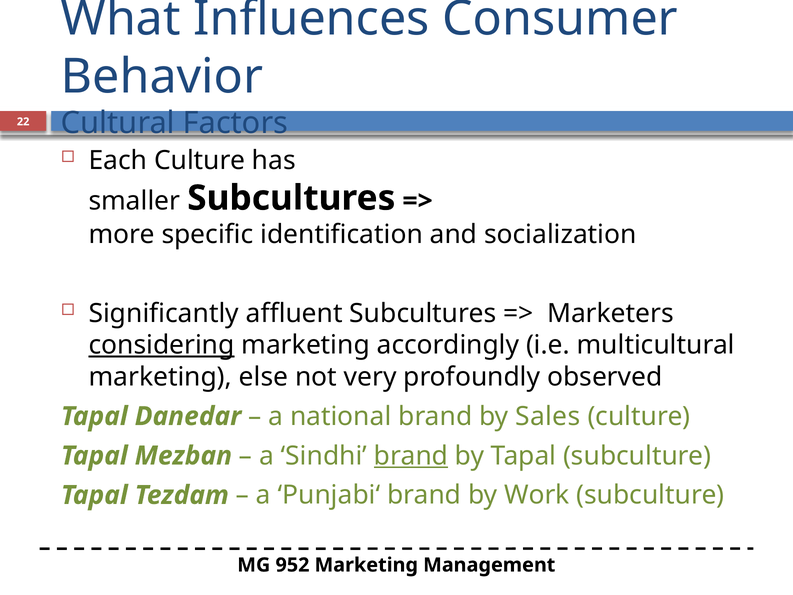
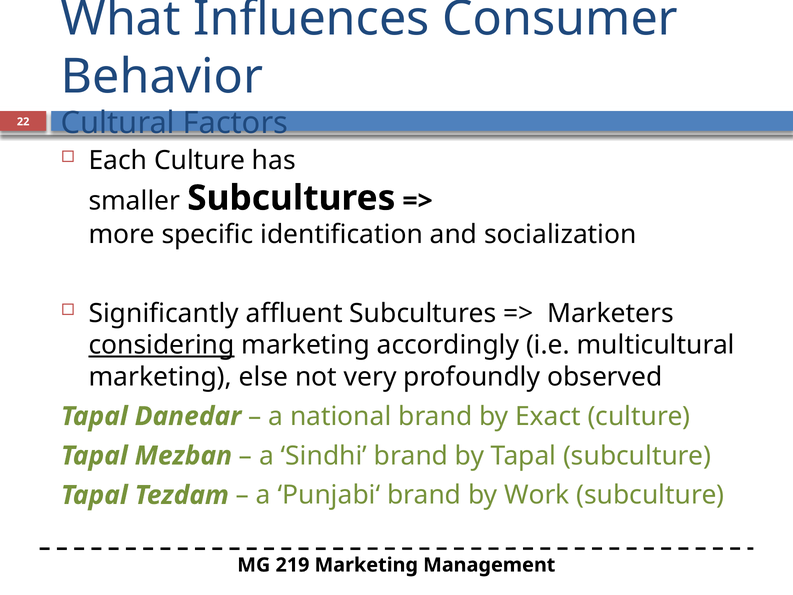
Sales: Sales -> Exact (548, 416)
brand underline: present -> none (411, 456)
952: 952 -> 219 (292, 565)
